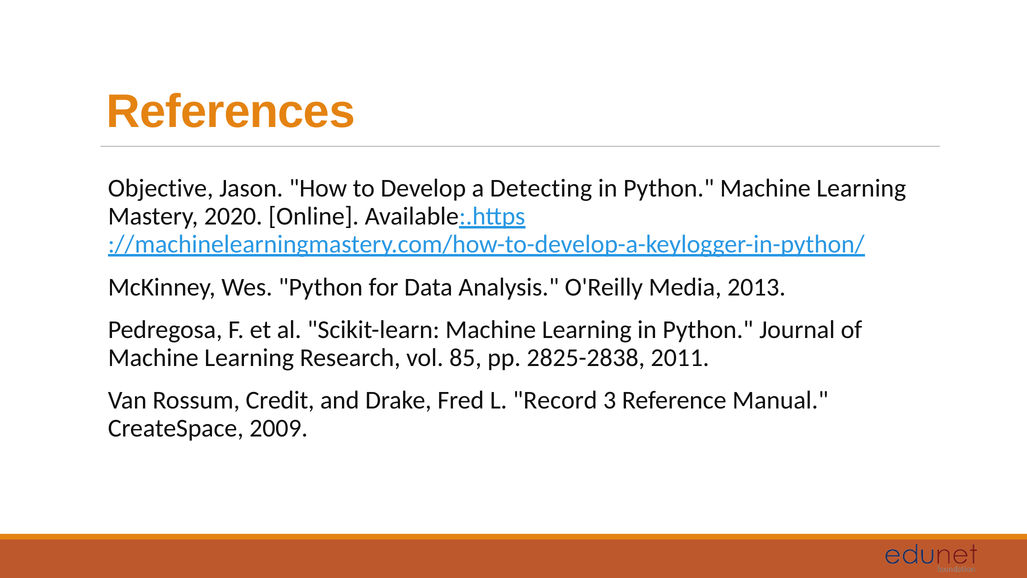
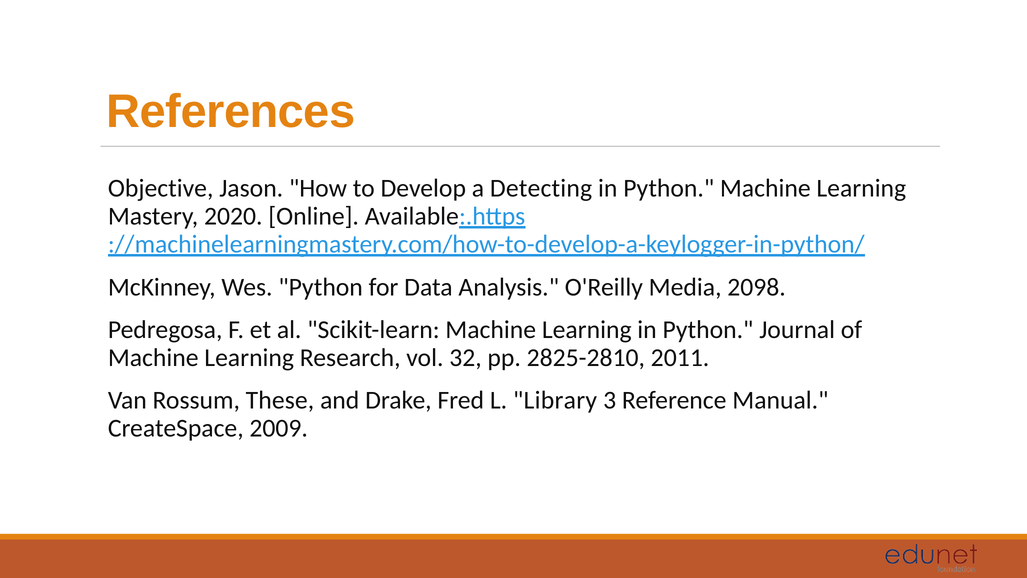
2013: 2013 -> 2098 (757, 287)
85: 85 -> 32 (465, 357)
2825-2838: 2825-2838 -> 2825-2810 (586, 357)
Credit: Credit -> These (280, 400)
Record: Record -> Library (555, 400)
